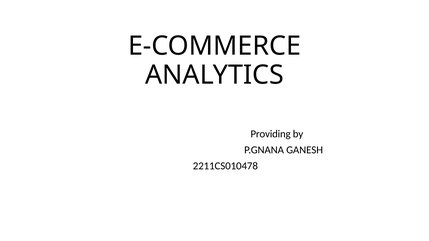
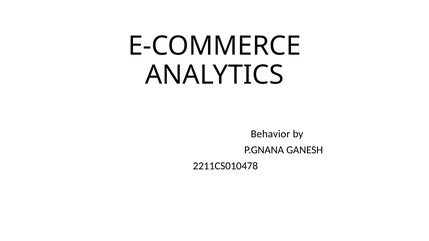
Providing: Providing -> Behavior (270, 134)
